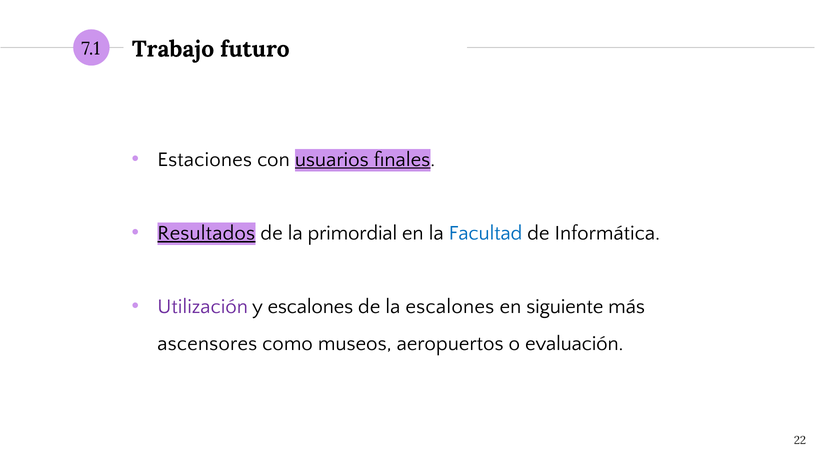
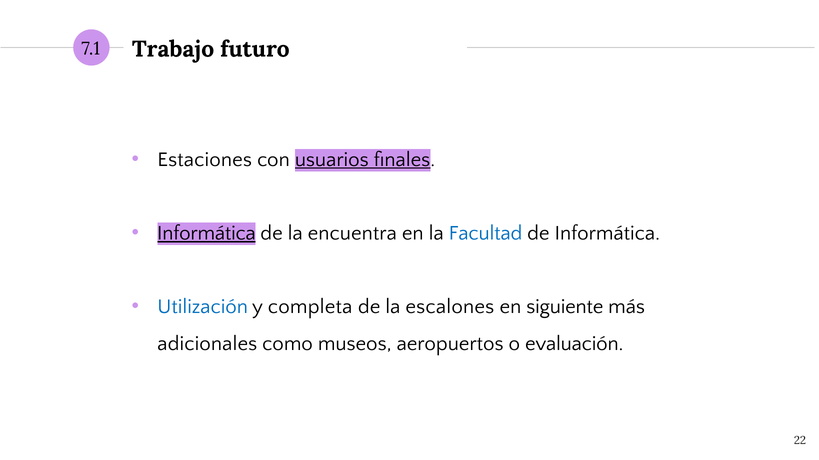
Resultados: Resultados -> Informática (206, 233)
primordial: primordial -> encuentra (352, 233)
Utilización colour: purple -> blue (203, 307)
y escalones: escalones -> completa (310, 307)
ascensores: ascensores -> adicionales (207, 344)
